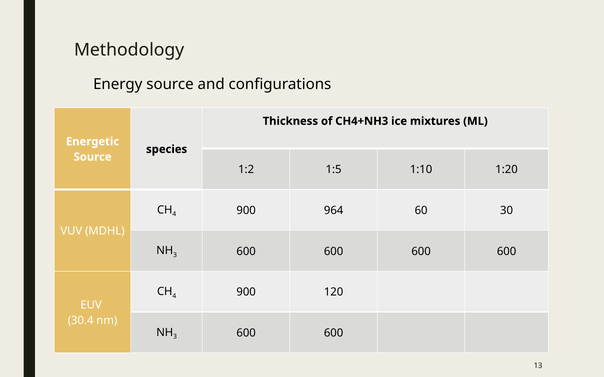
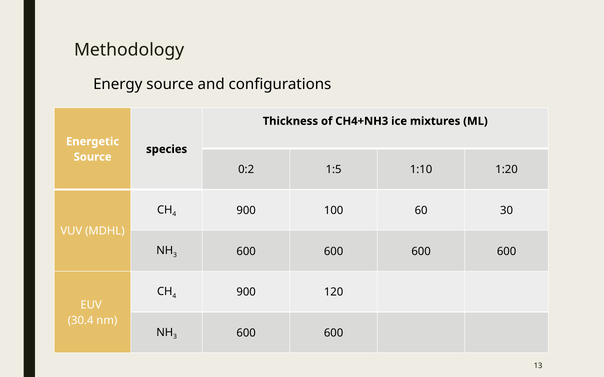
1:2: 1:2 -> 0:2 (246, 170)
964: 964 -> 100 (334, 211)
